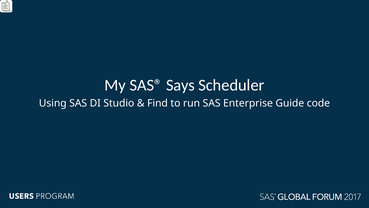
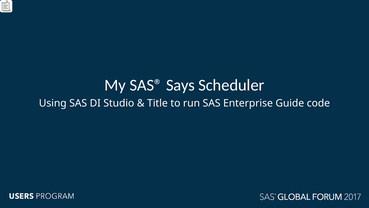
Find: Find -> Title (157, 103)
